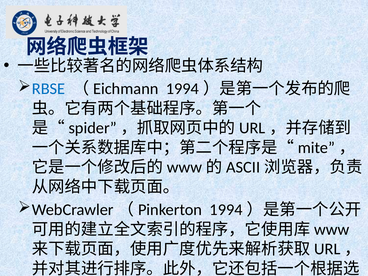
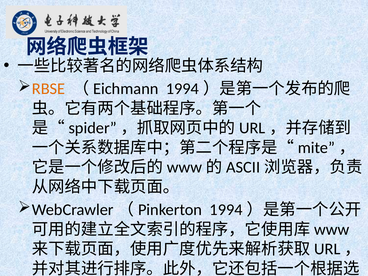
RBSE colour: blue -> orange (49, 89)
